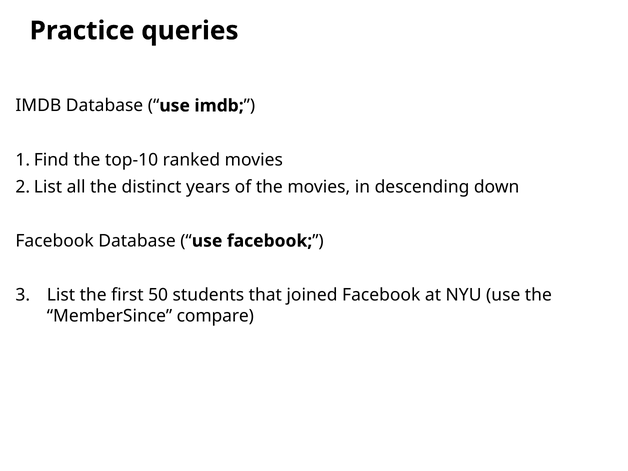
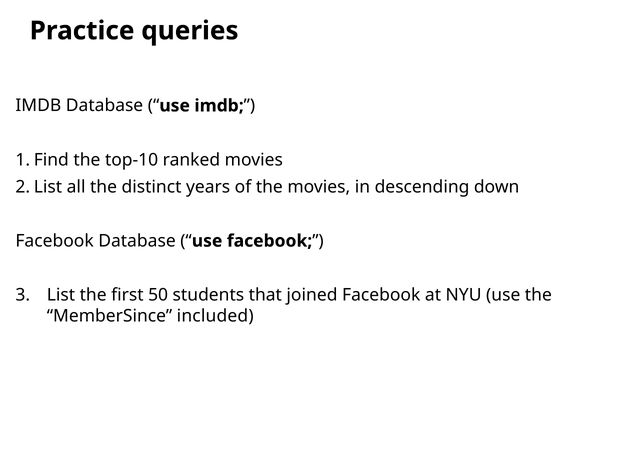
compare: compare -> included (215, 316)
